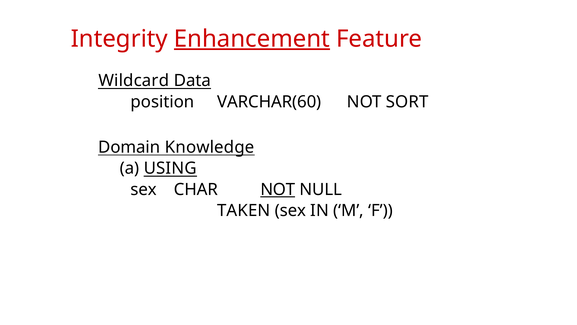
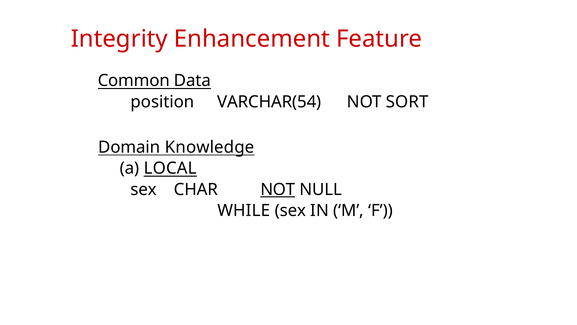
Enhancement underline: present -> none (252, 39)
Wildcard: Wildcard -> Common (134, 81)
VARCHAR(60: VARCHAR(60 -> VARCHAR(54 (269, 102)
USING: USING -> LOCAL (170, 168)
TAKEN: TAKEN -> WHILE (244, 210)
